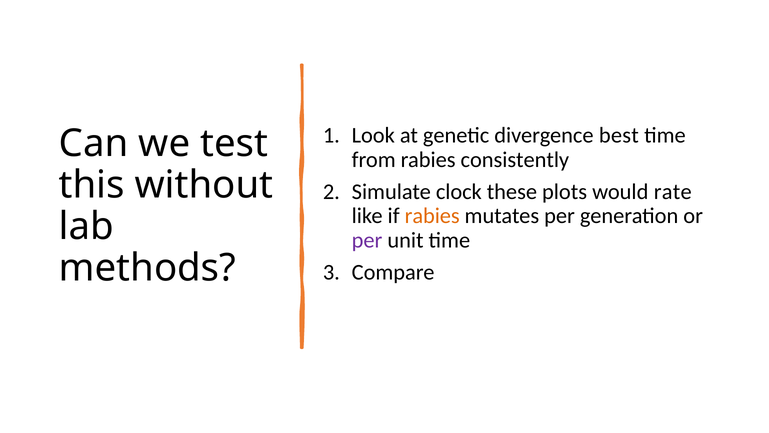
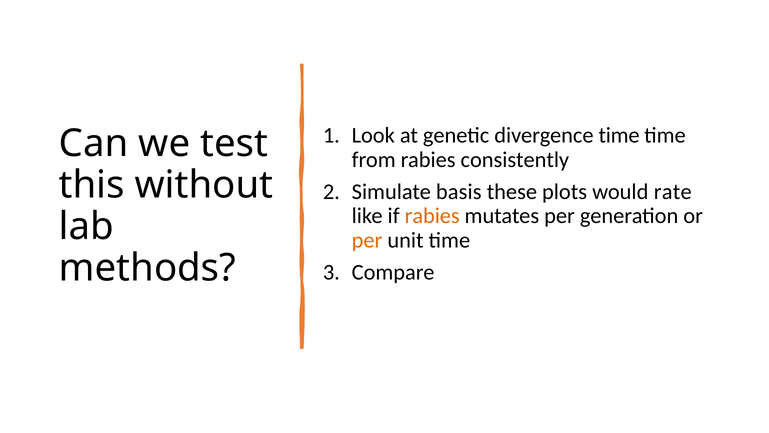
divergence best: best -> time (619, 135)
clock: clock -> basis (459, 192)
per colour: purple -> orange (367, 240)
